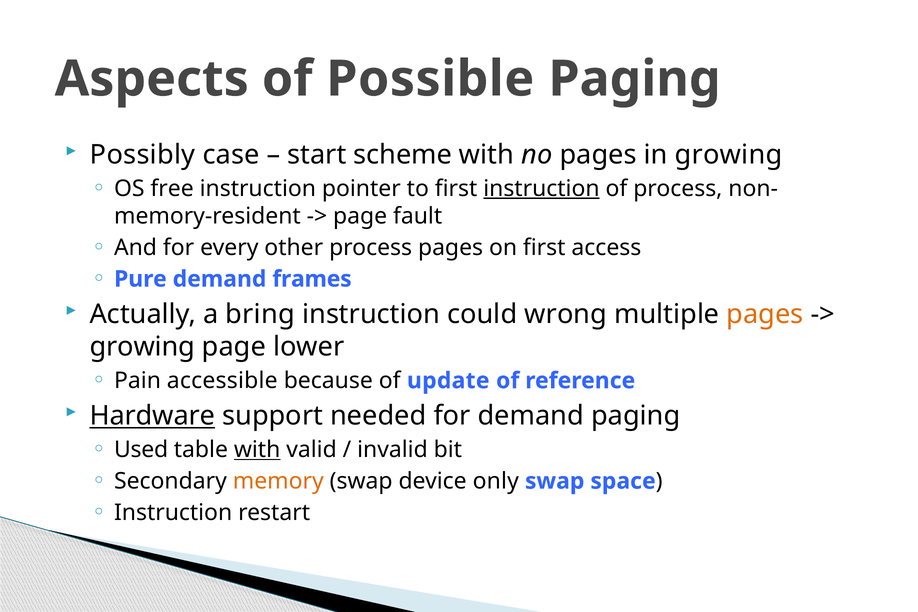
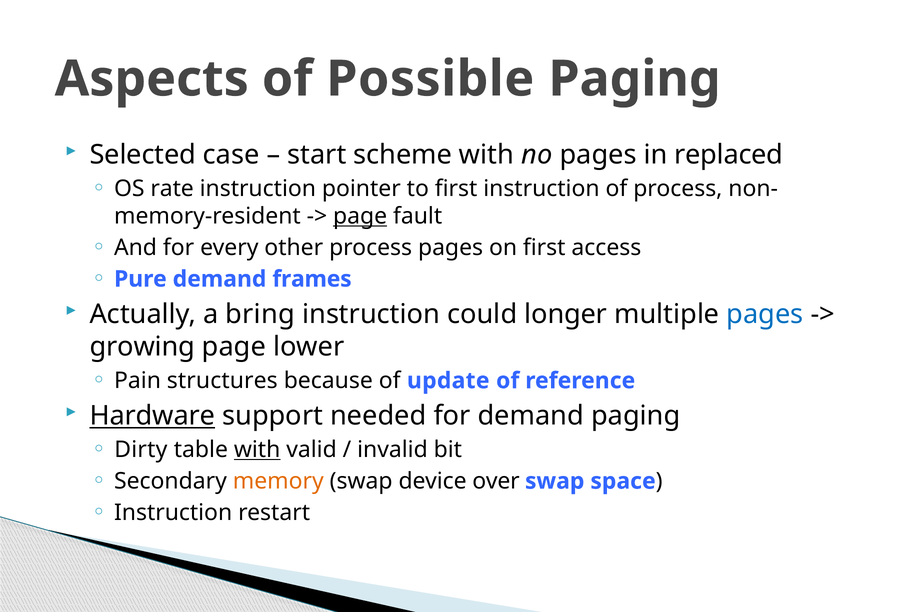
Possibly: Possibly -> Selected (143, 155)
in growing: growing -> replaced (729, 155)
free: free -> rate (172, 189)
instruction underline: present -> none (541, 189)
page underline: none -> present (360, 216)
wrong: wrong -> longer (566, 314)
pages colour: orange -> blue (765, 314)
accessible: accessible -> structures (222, 381)
Used: Used -> Dirty (141, 450)
only: only -> over (496, 481)
